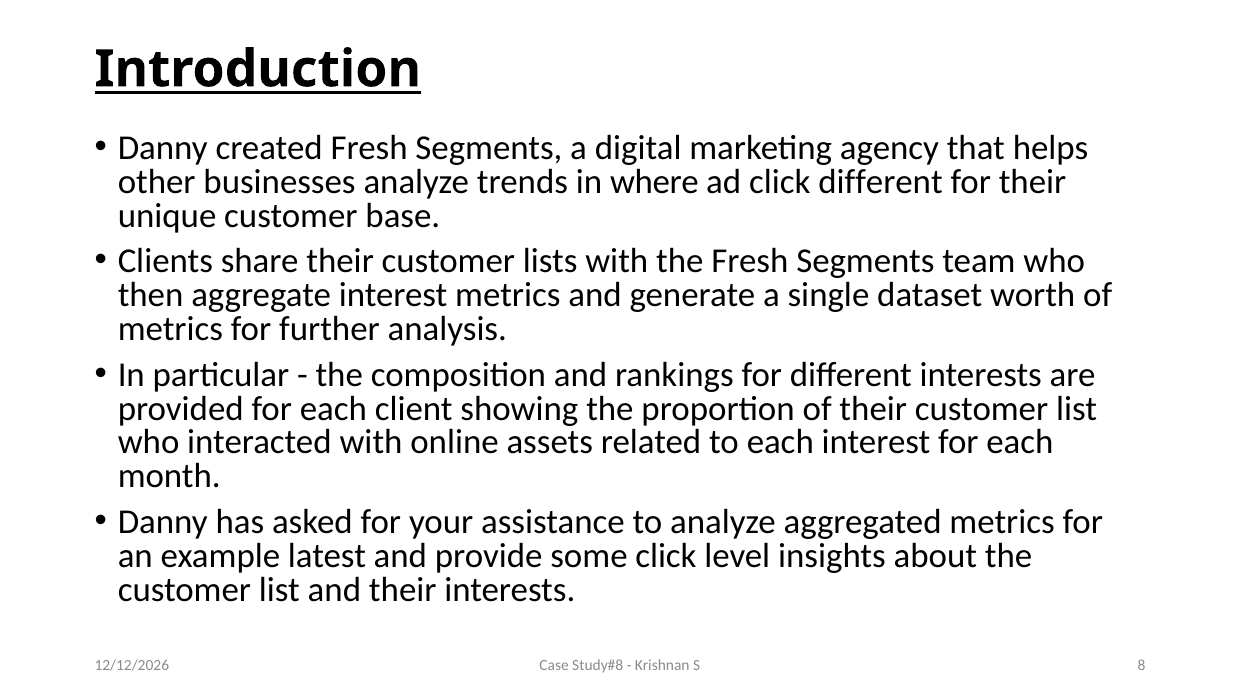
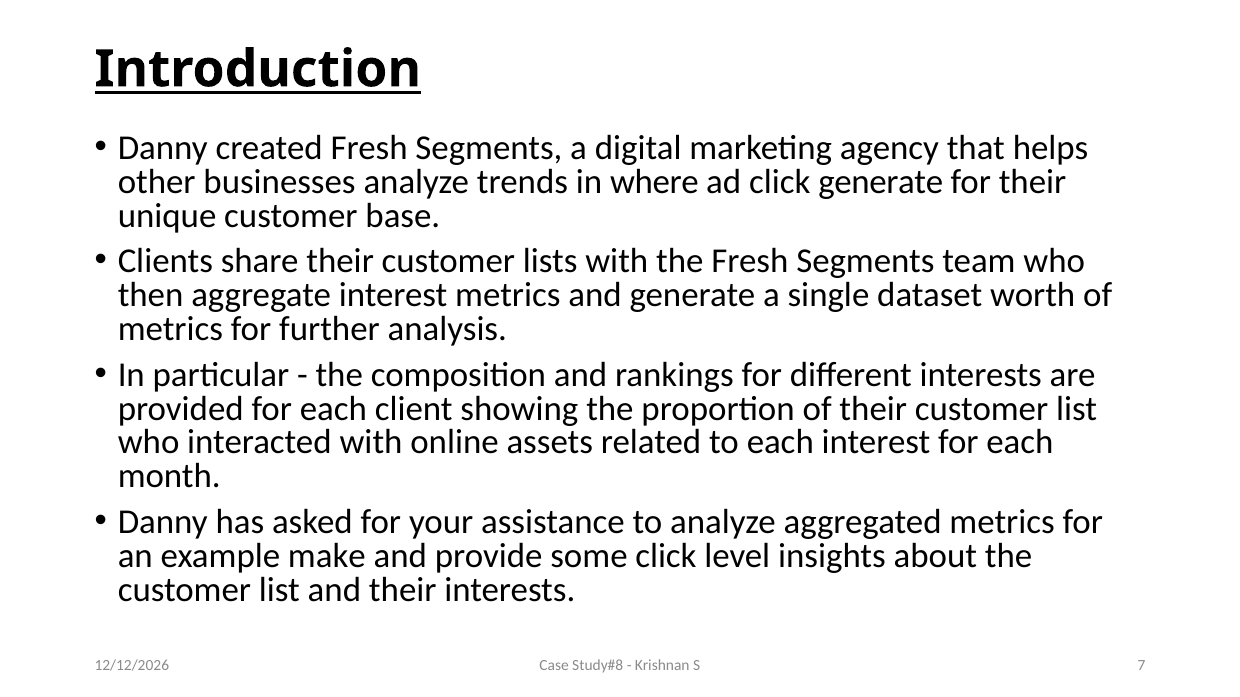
click different: different -> generate (881, 182)
latest: latest -> make (327, 556)
8: 8 -> 7 (1142, 666)
